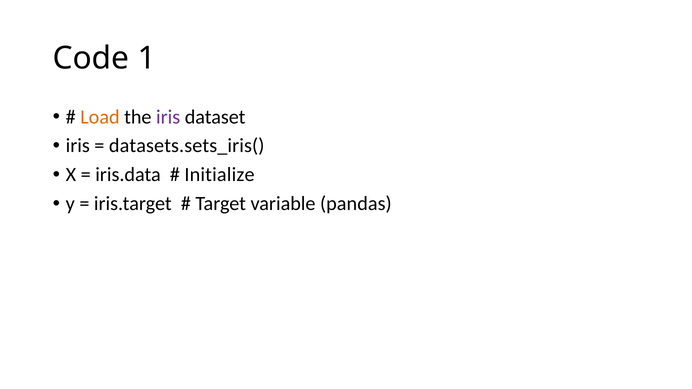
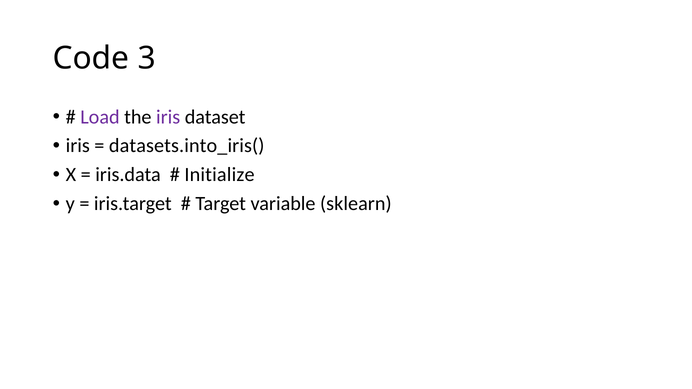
1: 1 -> 3 (147, 58)
Load colour: orange -> purple (100, 117)
datasets.sets_iris(: datasets.sets_iris( -> datasets.into_iris( (187, 146)
pandas: pandas -> sklearn (356, 204)
